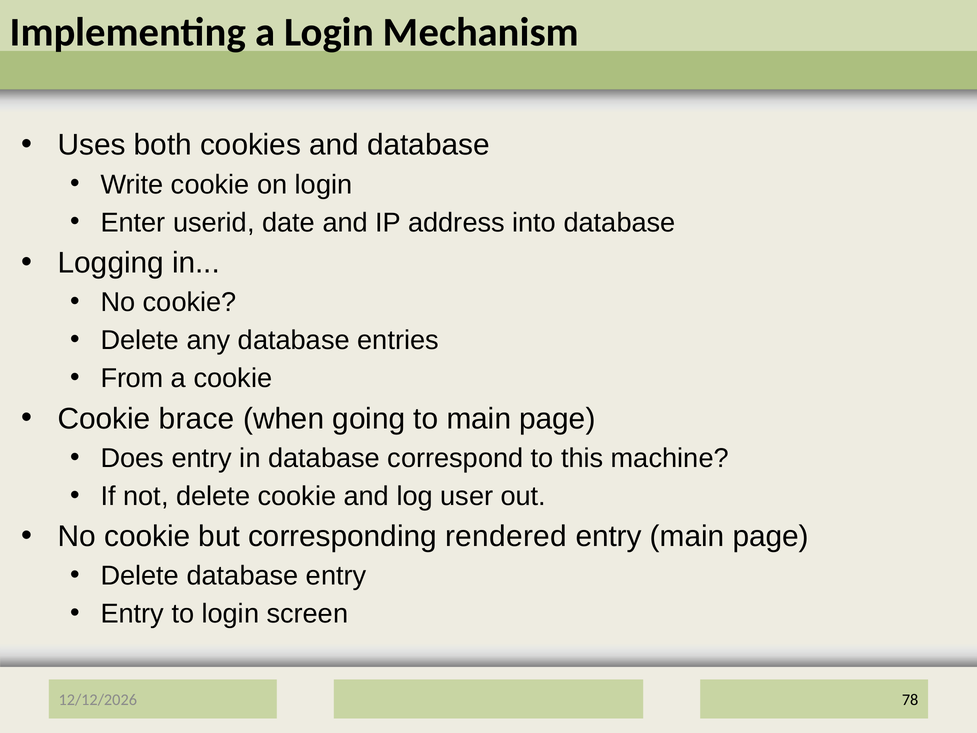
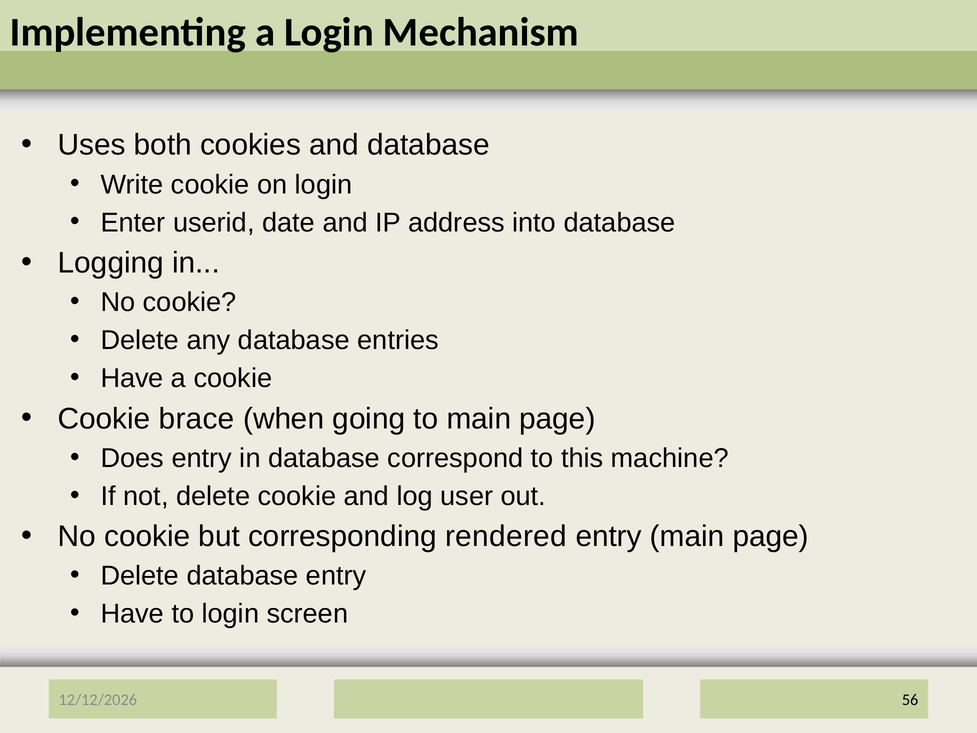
From: From -> Have (132, 378)
Entry: Entry -> Have (132, 614)
78: 78 -> 56 (910, 700)
